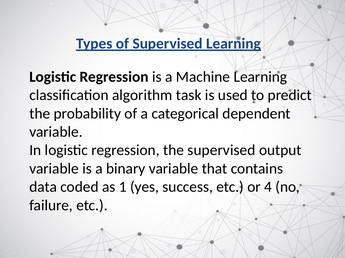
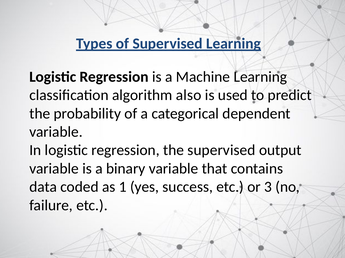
task: task -> also (189, 95)
4: 4 -> 3 (268, 187)
